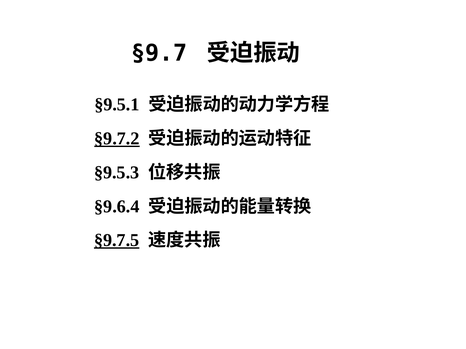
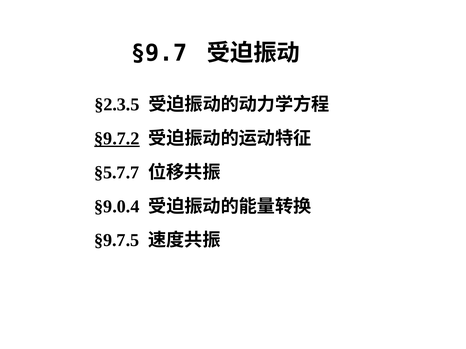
§9.5.1: §9.5.1 -> §2.3.5 (117, 105)
§9.5.3: §9.5.3 -> §5.7.7 (117, 173)
§9.6.4: §9.6.4 -> §9.0.4 (117, 207)
§9.7.5 underline: present -> none (117, 241)
